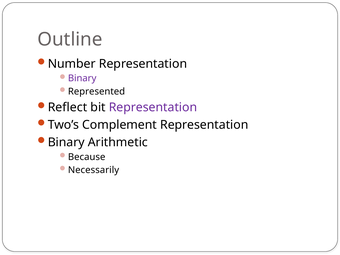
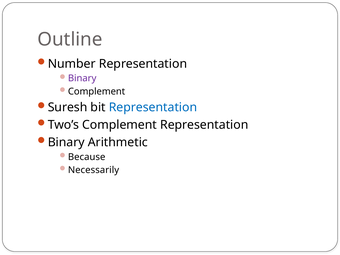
Represented: Represented -> Complement (97, 91)
Reflect: Reflect -> Suresh (68, 107)
Representation colour: purple -> blue (153, 107)
